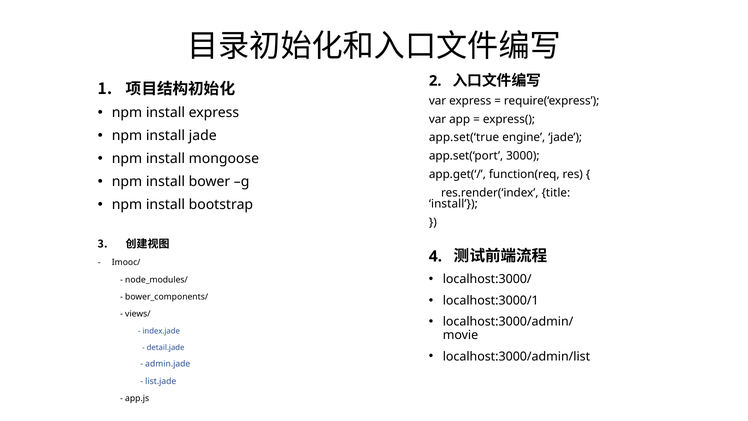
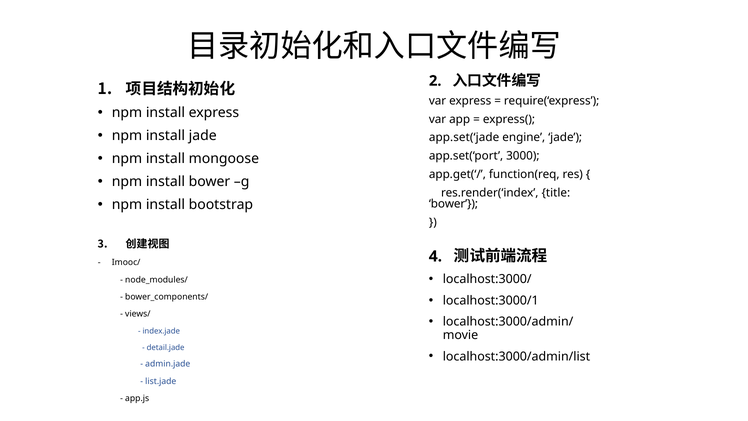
app.set(‘true: app.set(‘true -> app.set(‘jade (464, 137)
install: install -> bower (453, 204)
